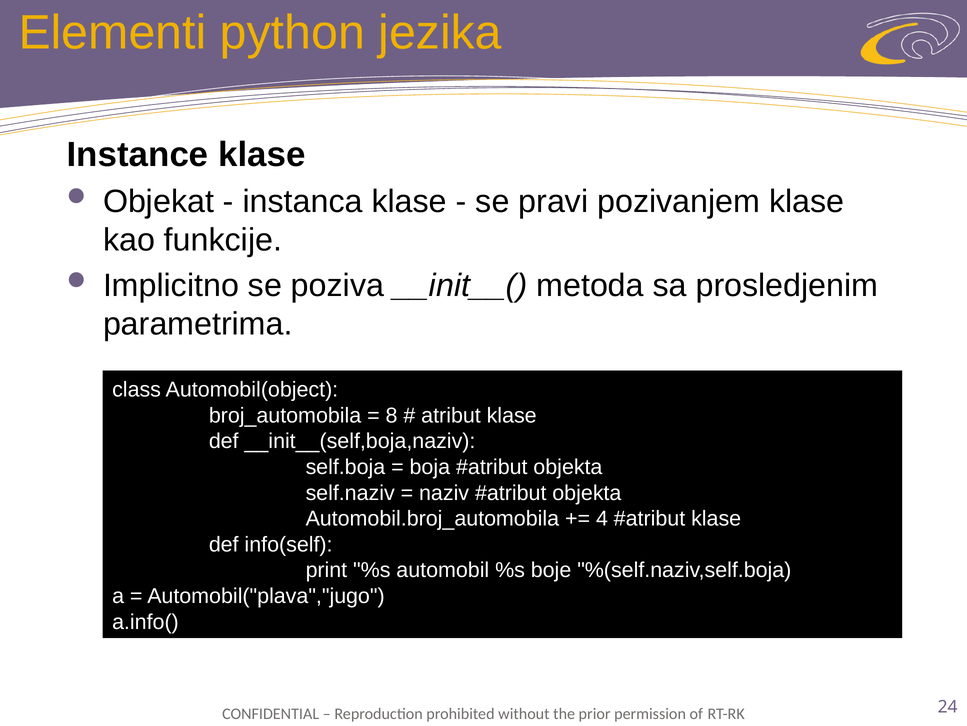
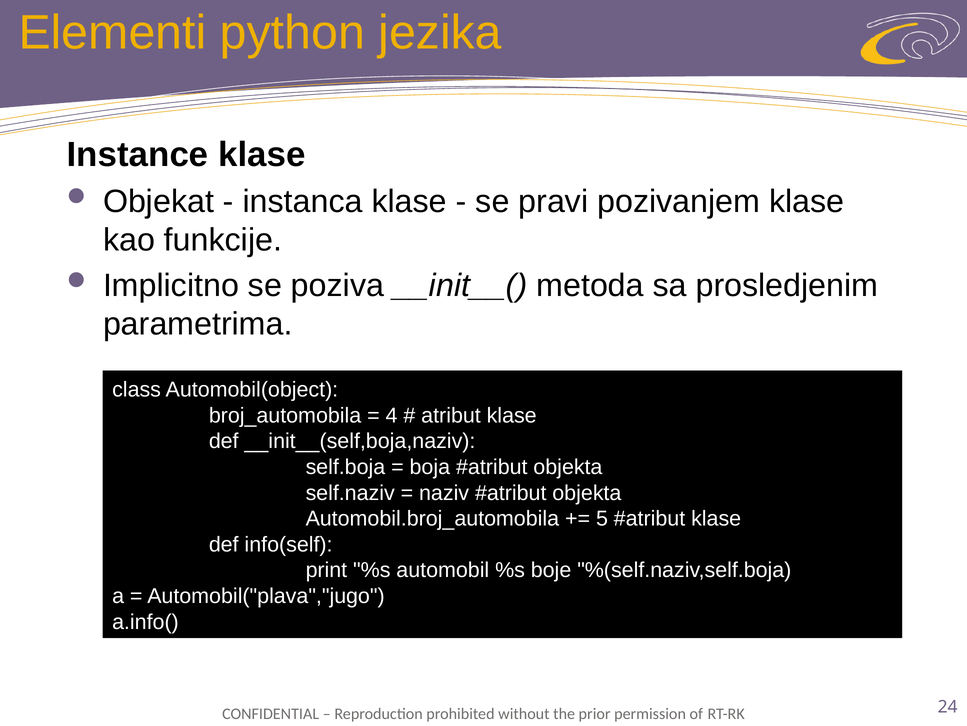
8: 8 -> 4 (391, 415)
4: 4 -> 5 (602, 518)
